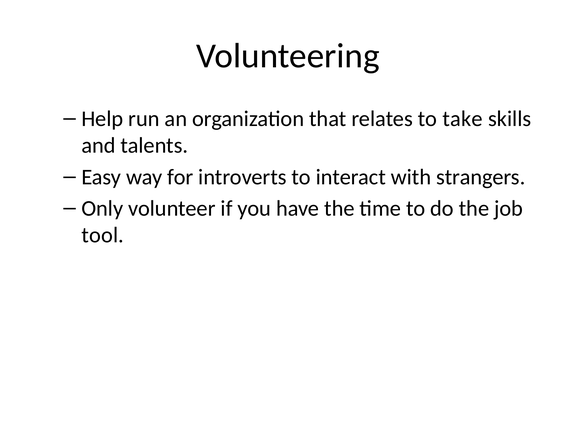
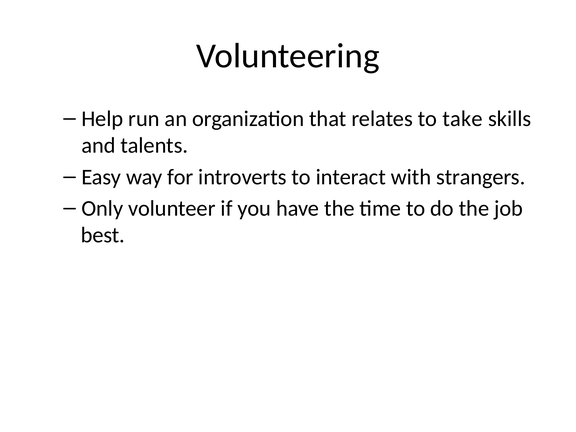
tool: tool -> best (103, 235)
